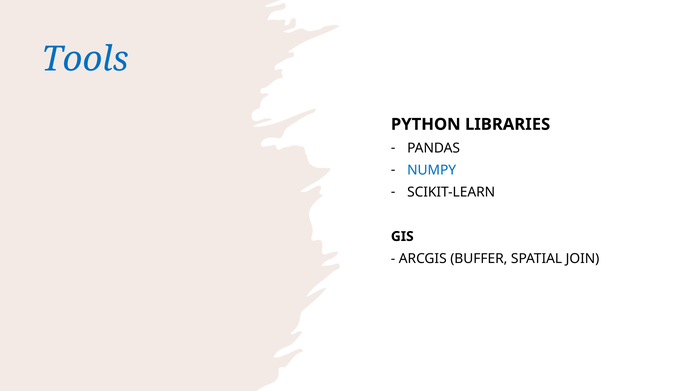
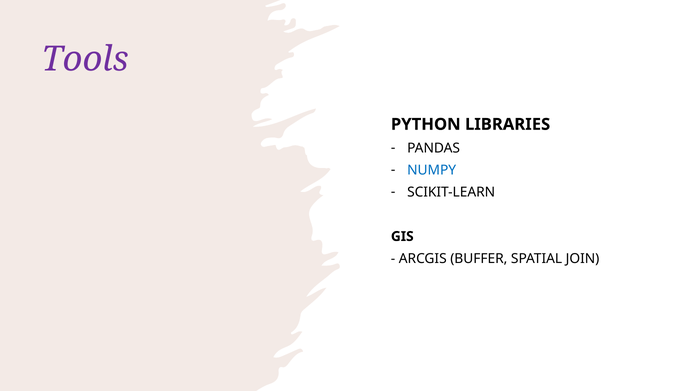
Tools colour: blue -> purple (85, 59)
